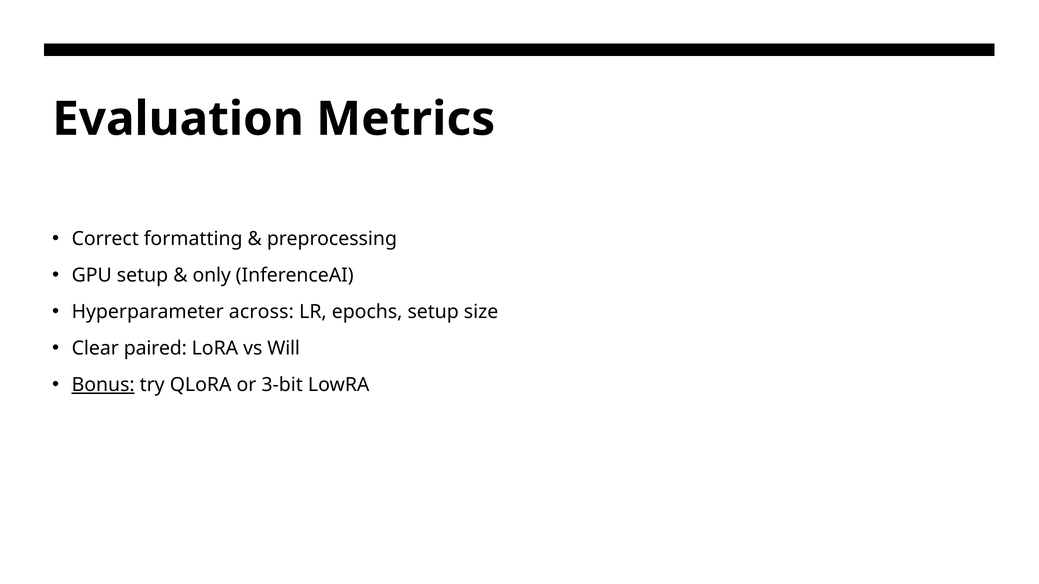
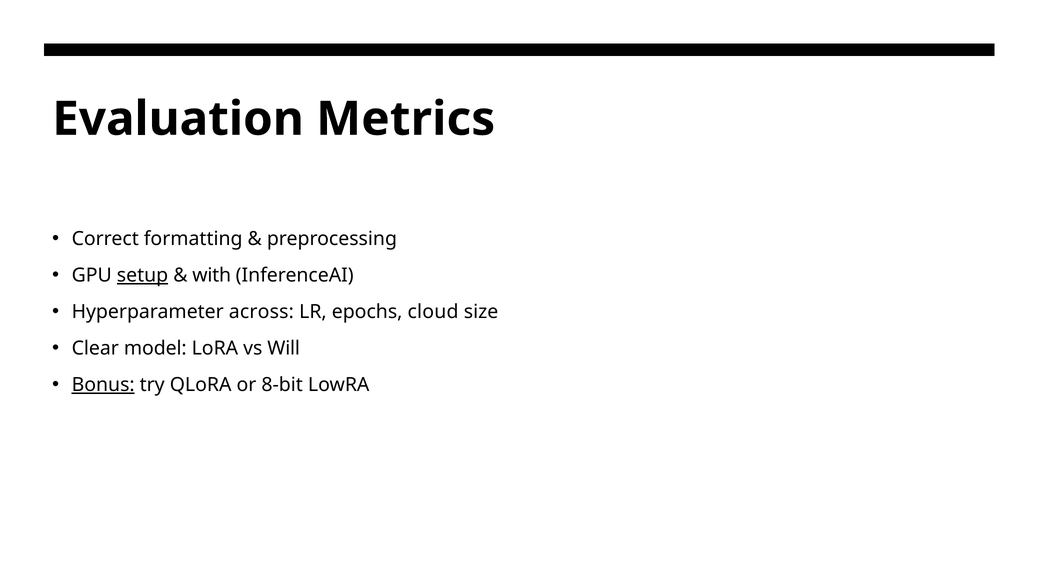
setup underline: none -> present (143, 276)
only: only -> with (212, 276)
epochs setup: setup -> cloud (433, 312)
paired: paired -> model (155, 349)
3-bit: 3-bit -> 8-bit (282, 385)
